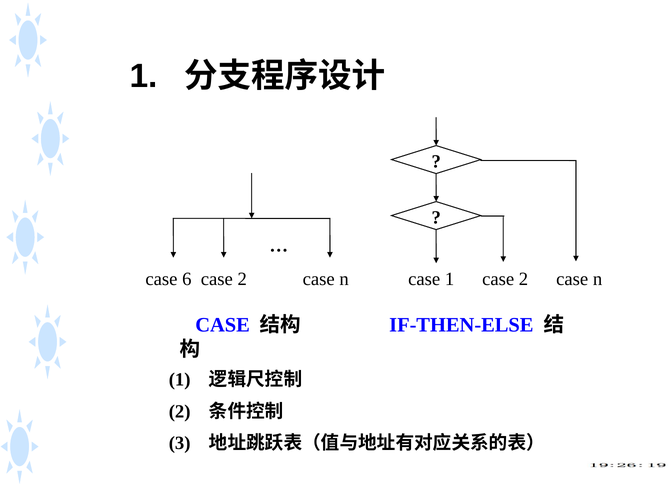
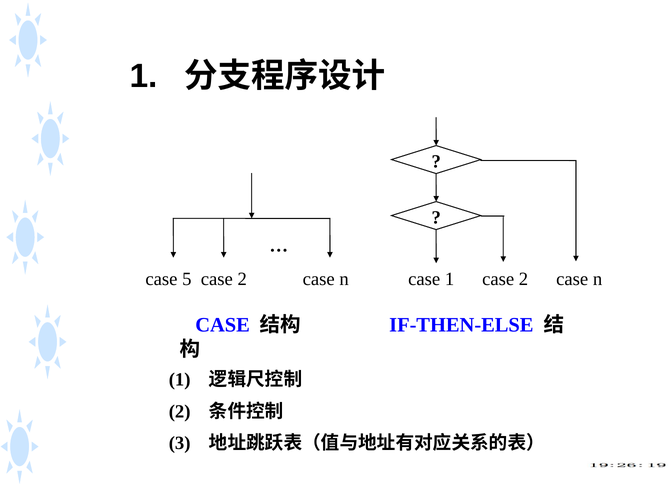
6: 6 -> 5 (187, 279)
